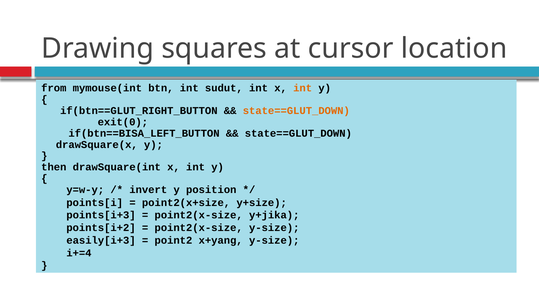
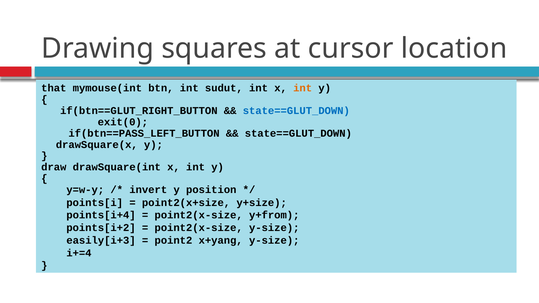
from: from -> that (54, 88)
state==GLUT_DOWN colour: orange -> blue (296, 111)
if(btn==BISA_LEFT_BUTTON: if(btn==BISA_LEFT_BUTTON -> if(btn==PASS_LEFT_BUTTON (144, 133)
then: then -> draw (54, 167)
points[i+3: points[i+3 -> points[i+4 (101, 215)
y+jika: y+jika -> y+from (274, 215)
